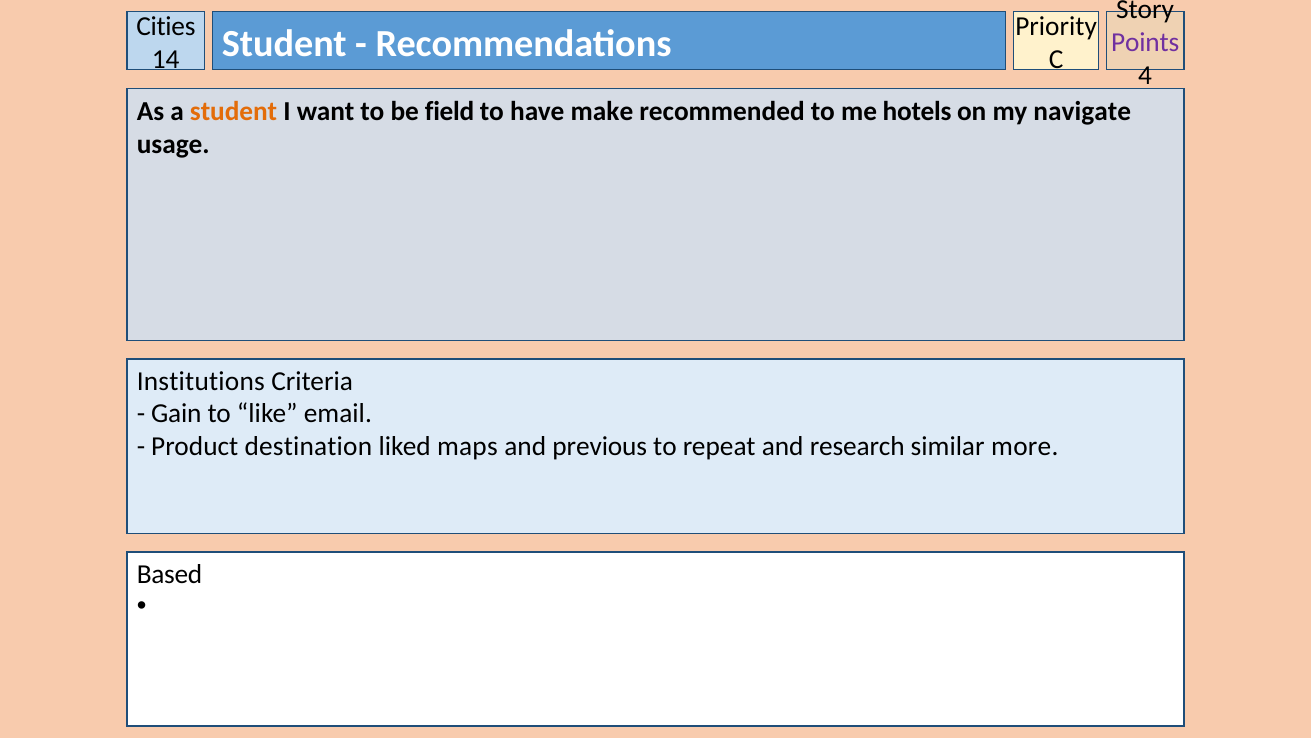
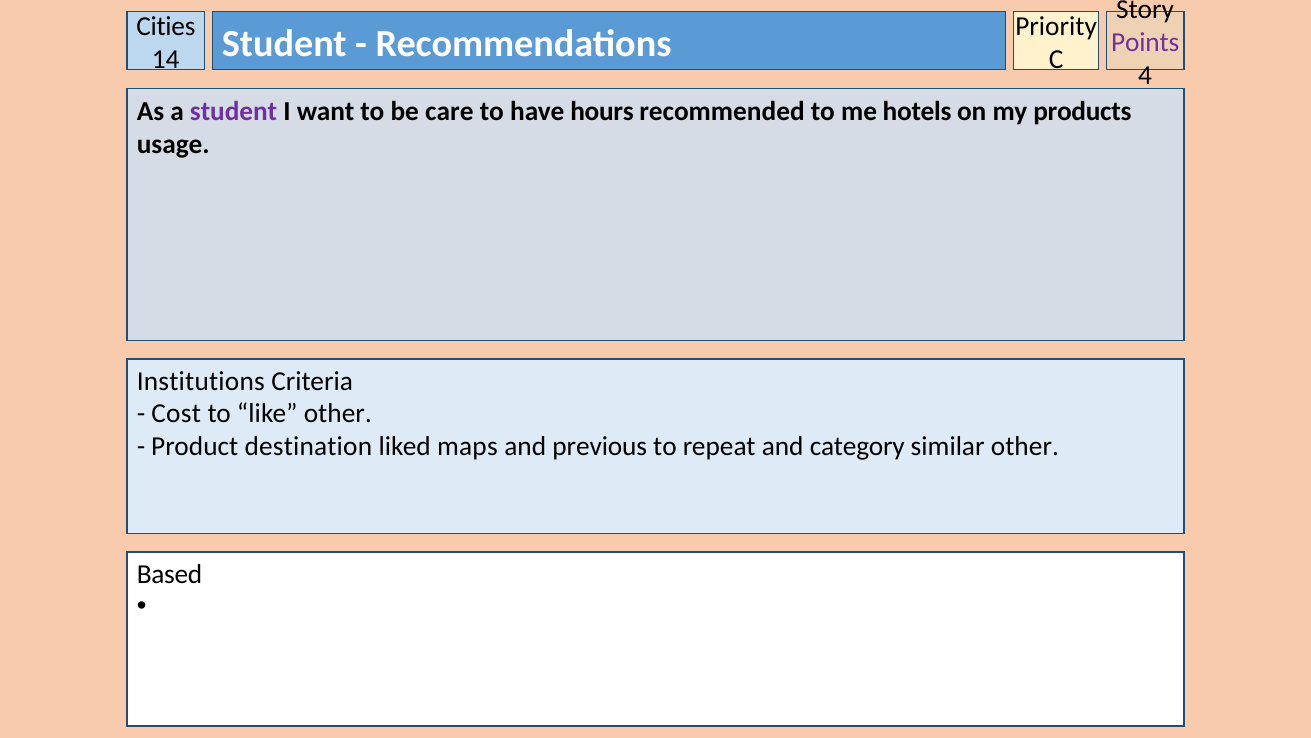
student colour: orange -> purple (234, 112)
field: field -> care (449, 112)
make: make -> hours (602, 112)
navigate: navigate -> products (1082, 112)
Gain: Gain -> Cost (176, 414)
like email: email -> other (338, 414)
research: research -> category (857, 446)
similar more: more -> other (1025, 446)
